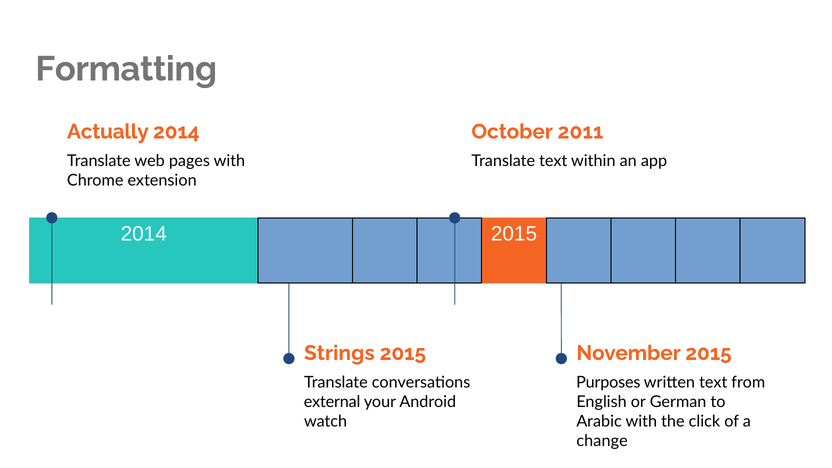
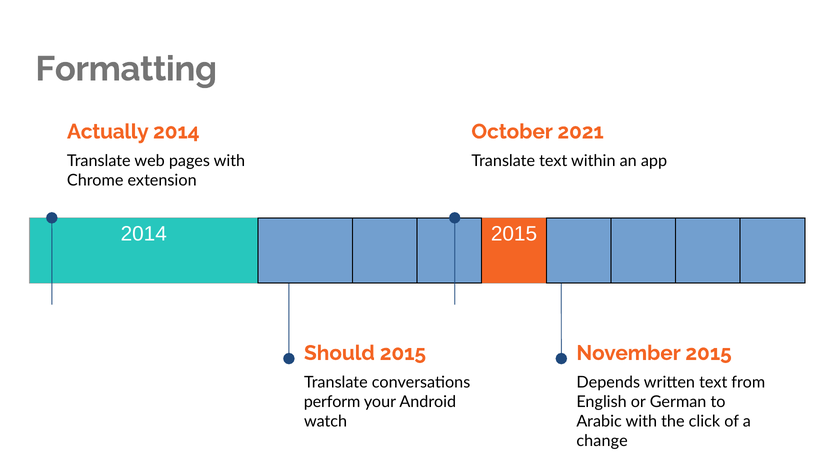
2011: 2011 -> 2021 (581, 132)
Strings: Strings -> Should (339, 353)
Purposes: Purposes -> Depends (608, 383)
external: external -> perform (332, 402)
